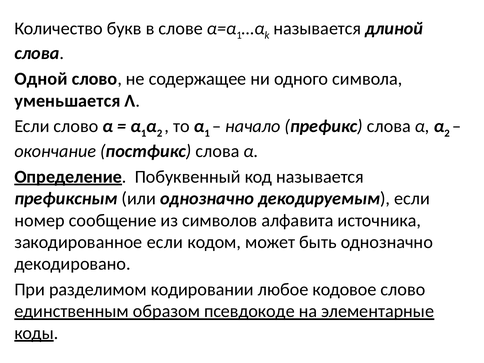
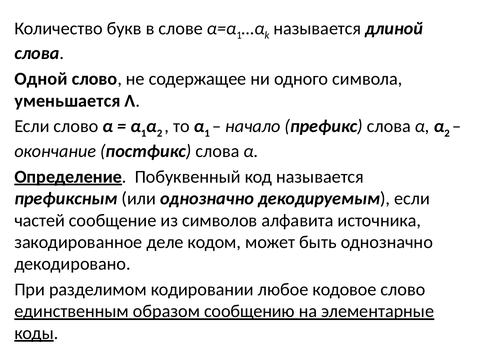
номер: номер -> частей (40, 220)
закодированное если: если -> деле (165, 242)
псевдокоде: псевдокоде -> сообщению (249, 311)
